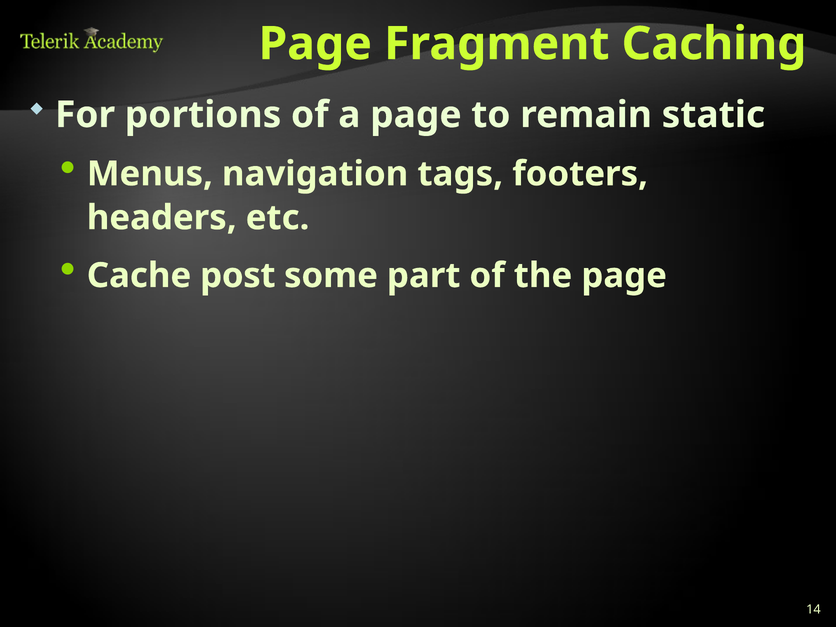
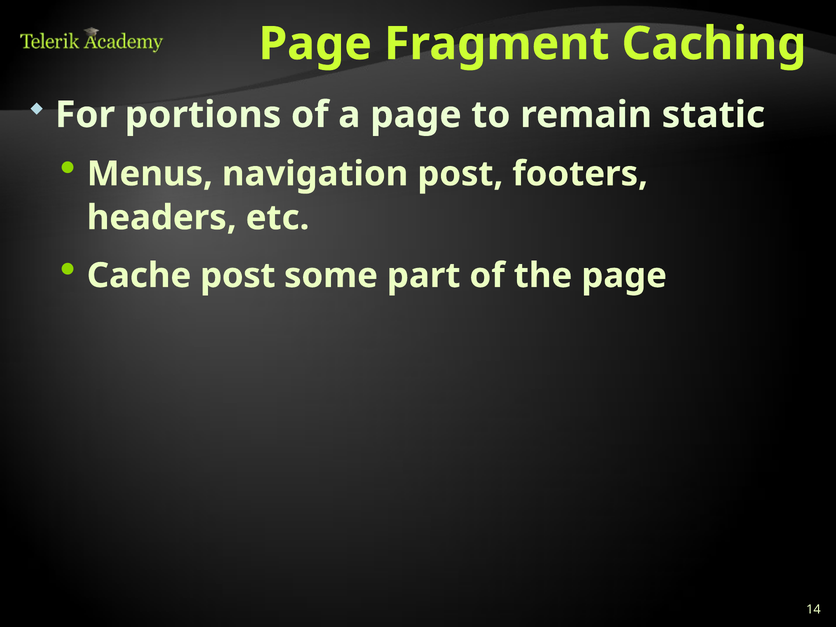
navigation tags: tags -> post (460, 174)
